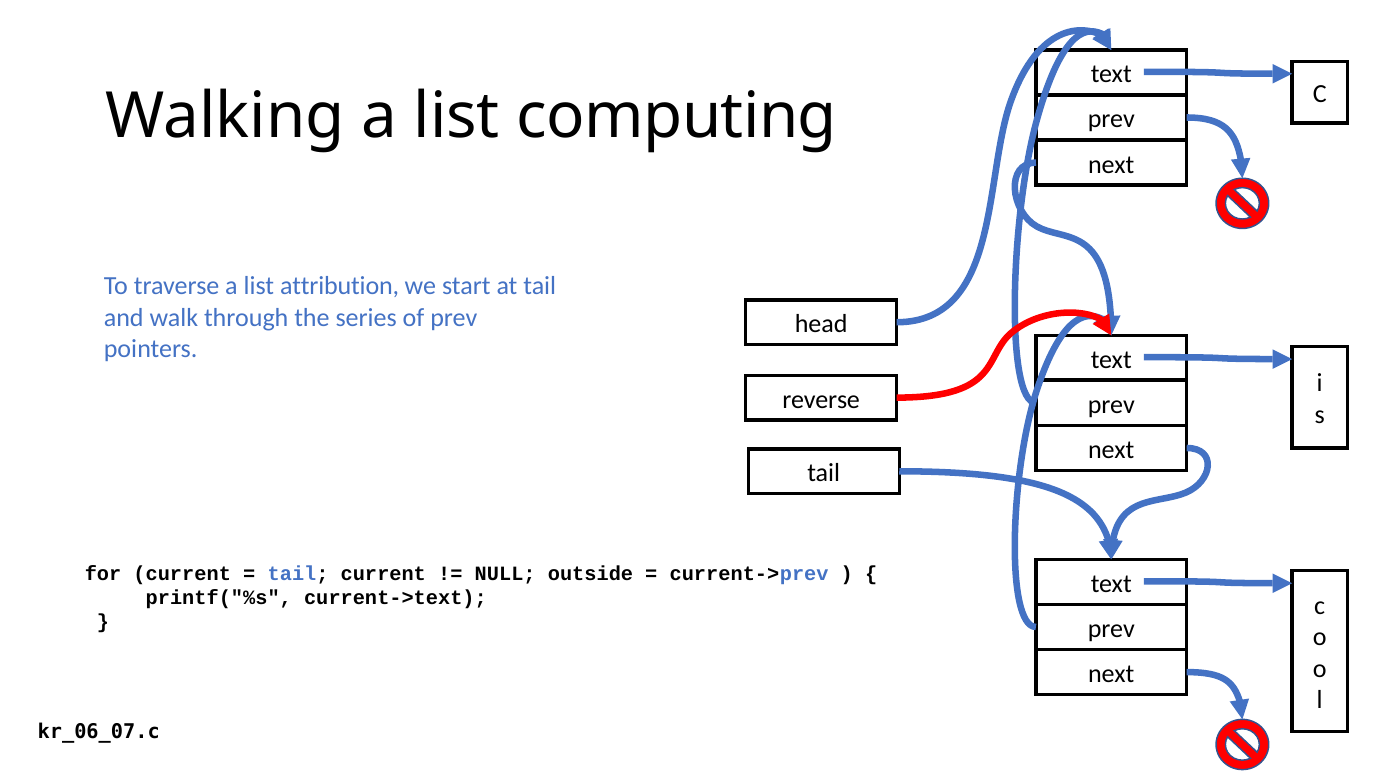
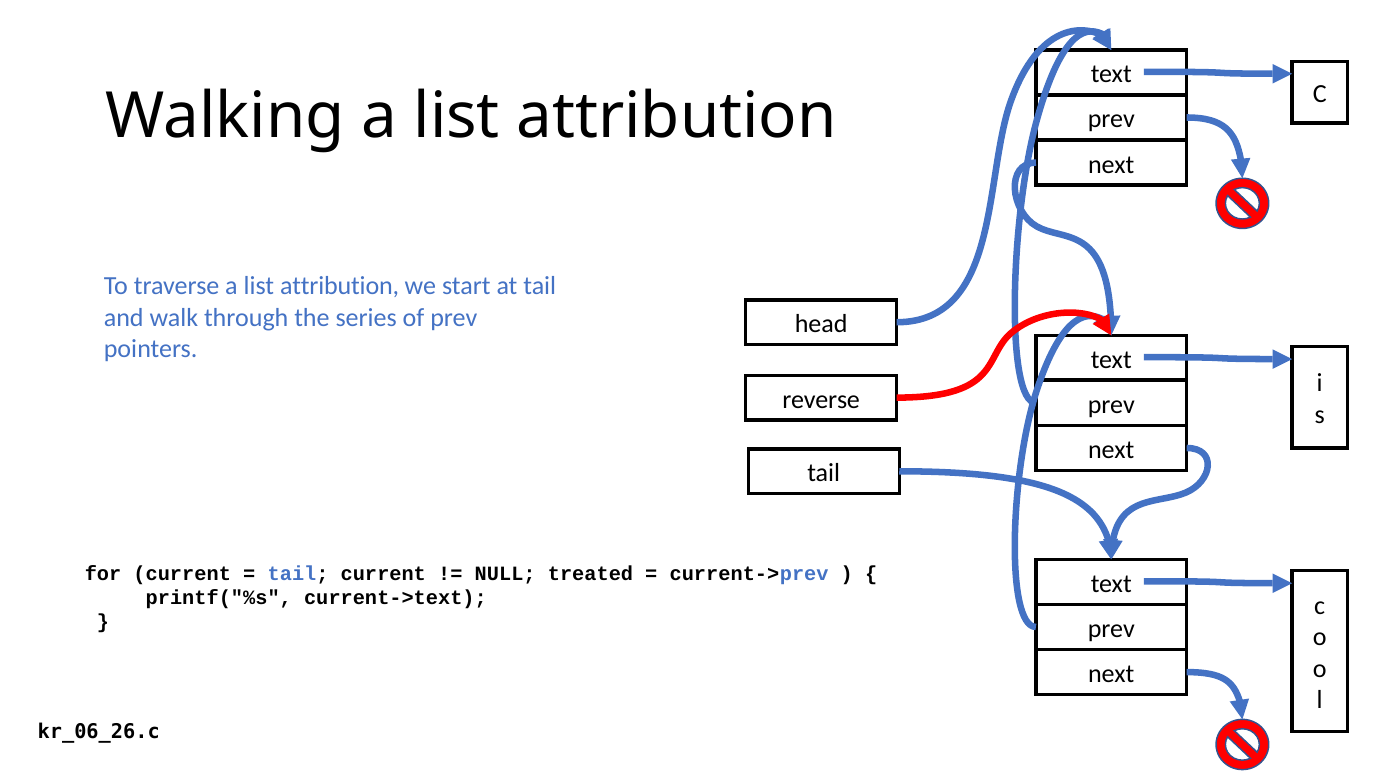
Walking a list computing: computing -> attribution (677, 117)
outside: outside -> treated (590, 573)
kr_06_07.c: kr_06_07.c -> kr_06_26.c (99, 732)
